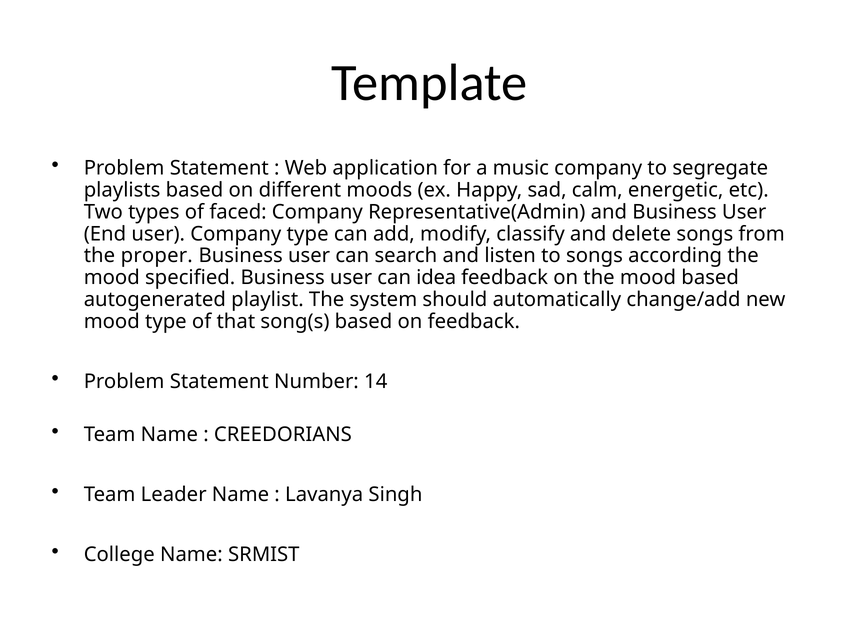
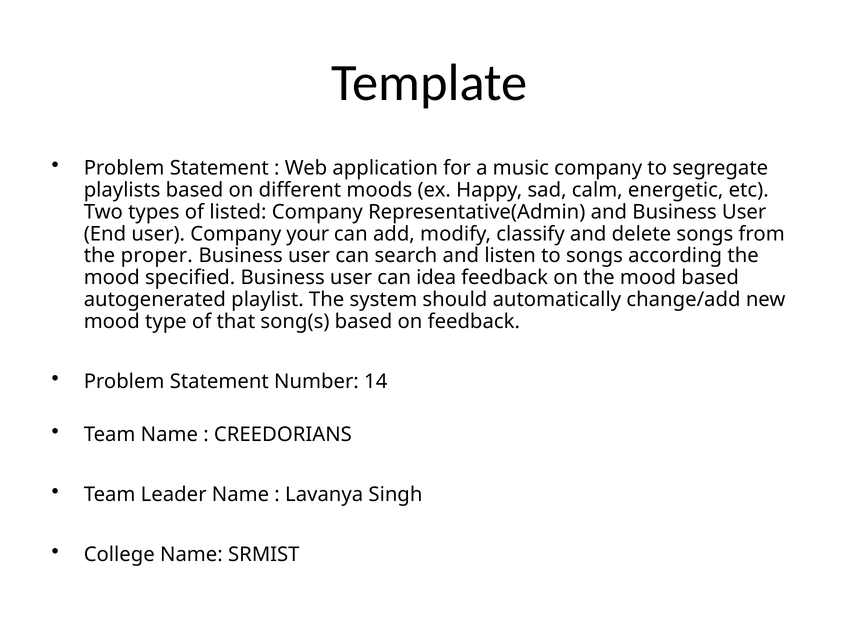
faced: faced -> listed (238, 212)
Company type: type -> your (308, 234)
